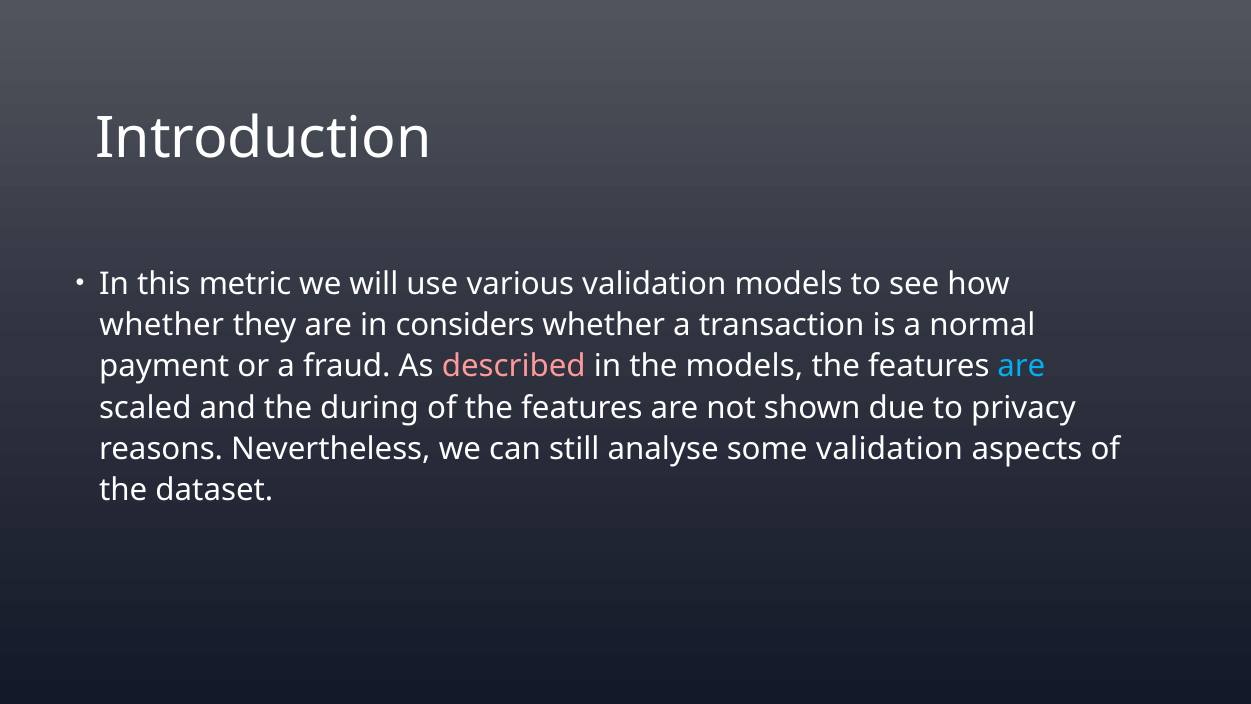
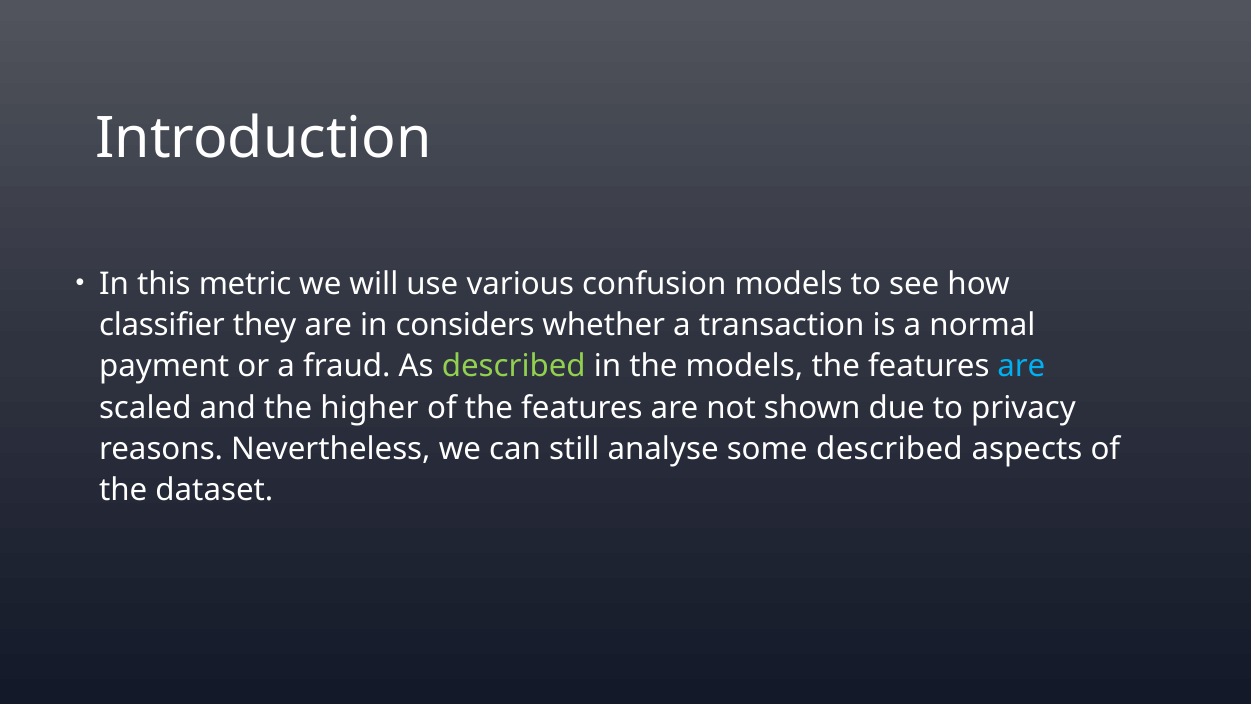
various validation: validation -> confusion (654, 284)
whether: whether -> classifier (162, 325)
described colour: pink -> light green (514, 366)
during: during -> higher (369, 407)
some validation: validation -> described (889, 449)
